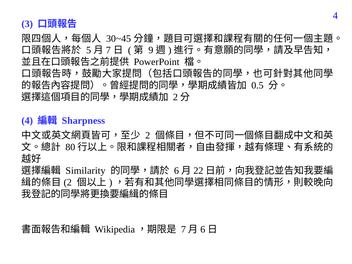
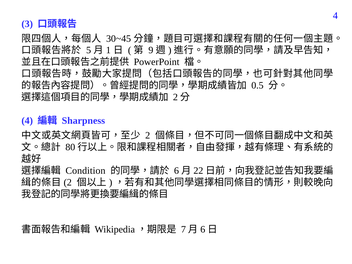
7: 7 -> 1 (108, 50)
Similarity: Similarity -> Condition (85, 171)
